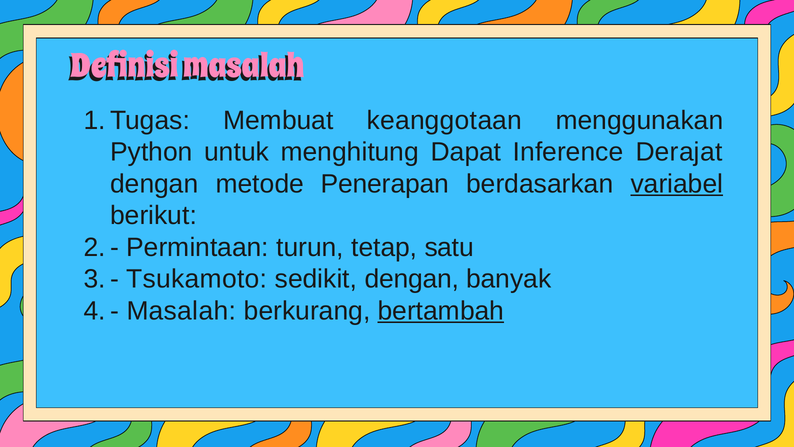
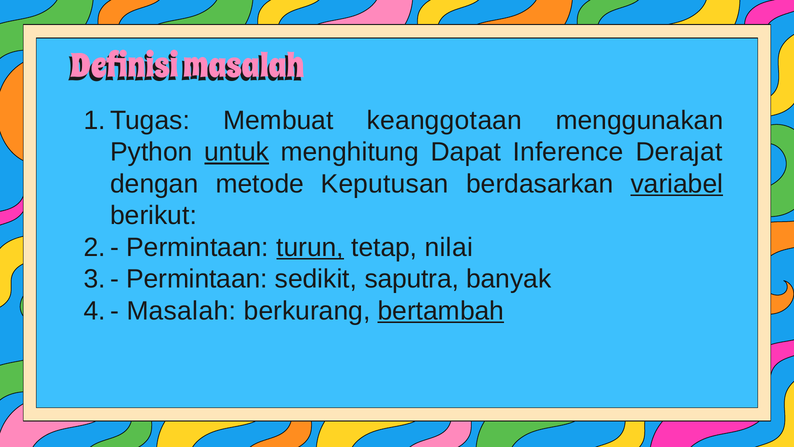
untuk underline: none -> present (237, 152)
Penerapan: Penerapan -> Keputusan (385, 184)
turun underline: none -> present (310, 247)
satu: satu -> nilai (449, 247)
Tsukamoto: Tsukamoto -> Permintaan (197, 279)
sedikit dengan: dengan -> saputra (412, 279)
